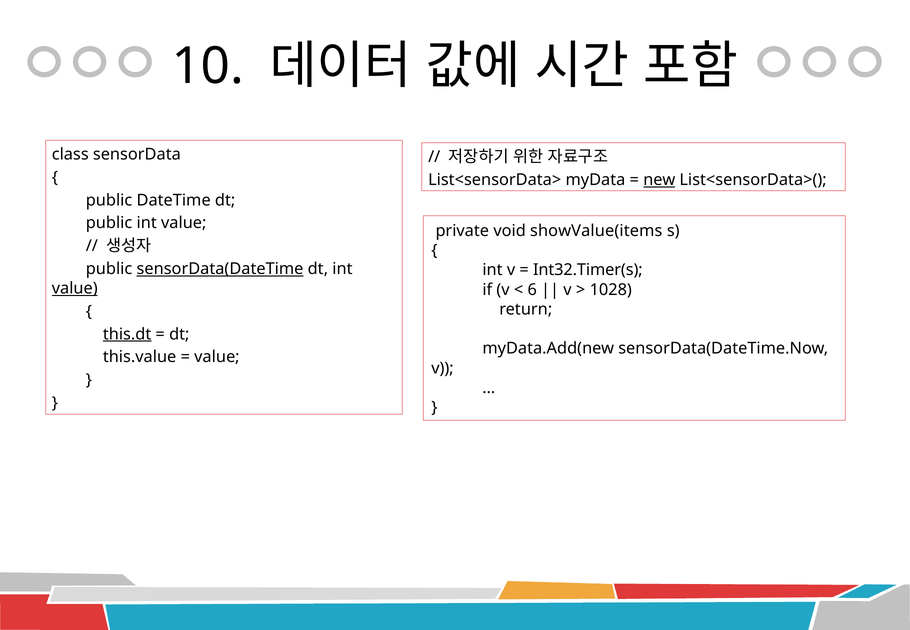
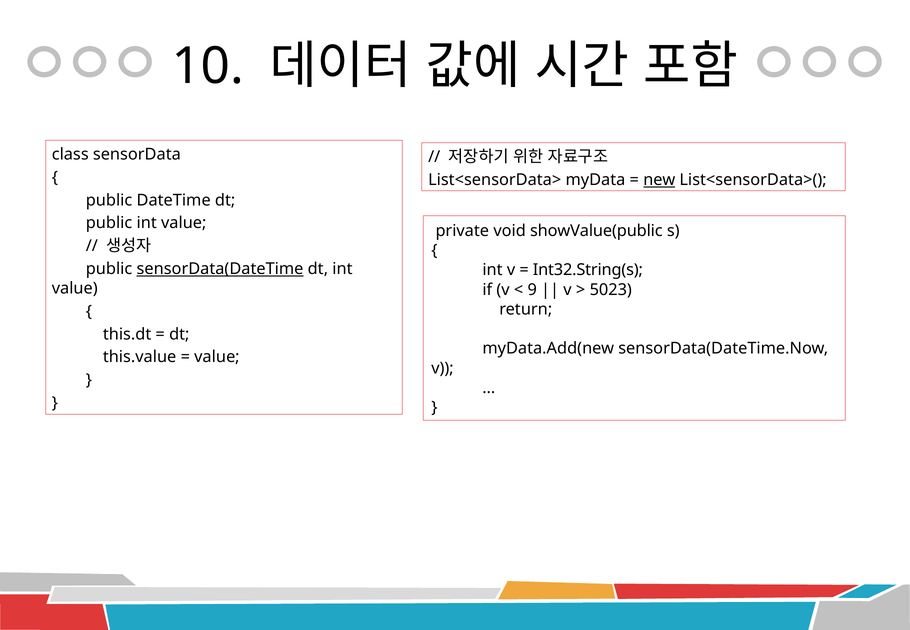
showValue(items: showValue(items -> showValue(public (596, 231)
Int32.Timer(s: Int32.Timer(s -> Int32.String(s (588, 270)
value underline: present -> none (75, 288)
6: 6 -> 9 (532, 290)
1028: 1028 -> 5023 (611, 290)
this.dt underline: present -> none (127, 334)
